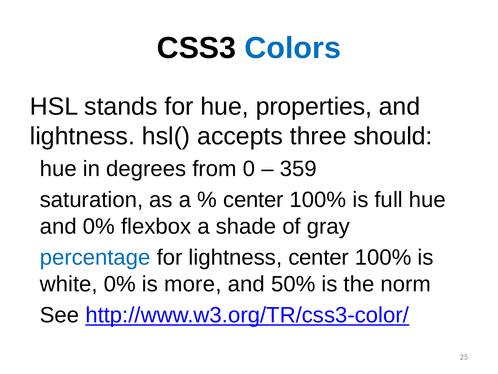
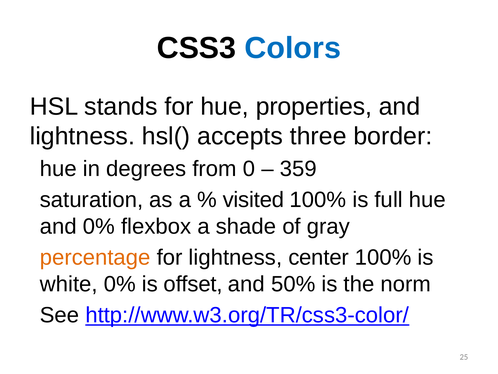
should: should -> border (393, 136)
center: center -> visited (253, 200)
percentage colour: blue -> orange (95, 257)
more: more -> offset (193, 284)
